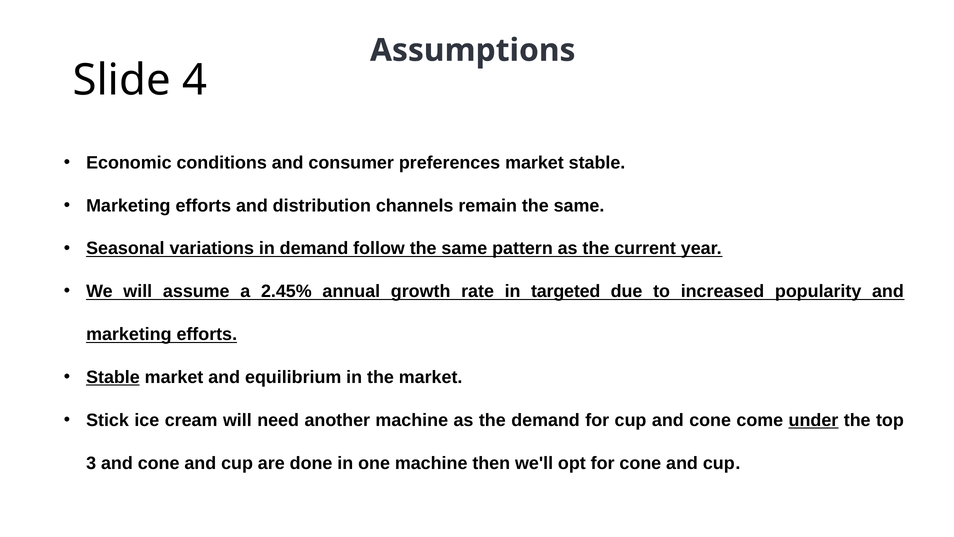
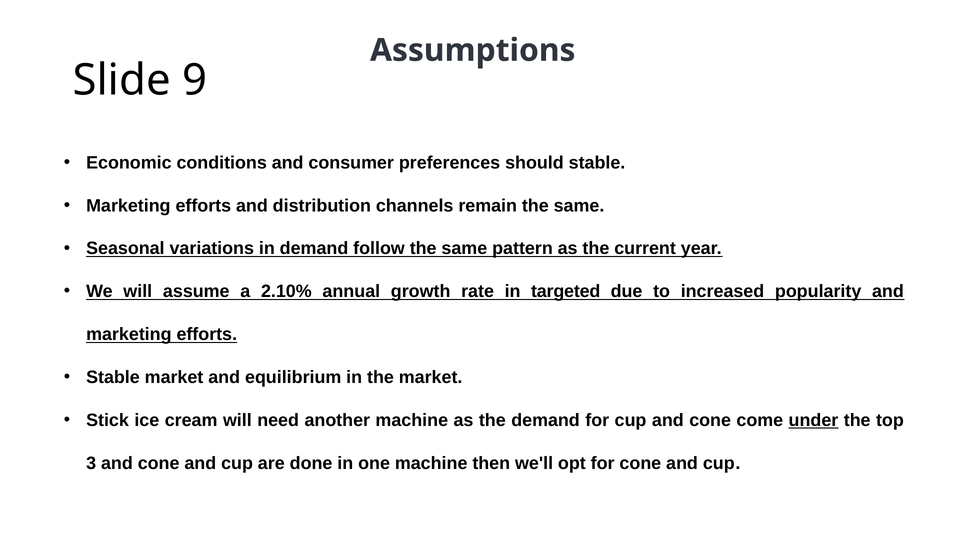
4: 4 -> 9 (195, 80)
preferences market: market -> should (534, 163)
2.45%: 2.45% -> 2.10% (286, 291)
Stable underline: present -> none (113, 377)
